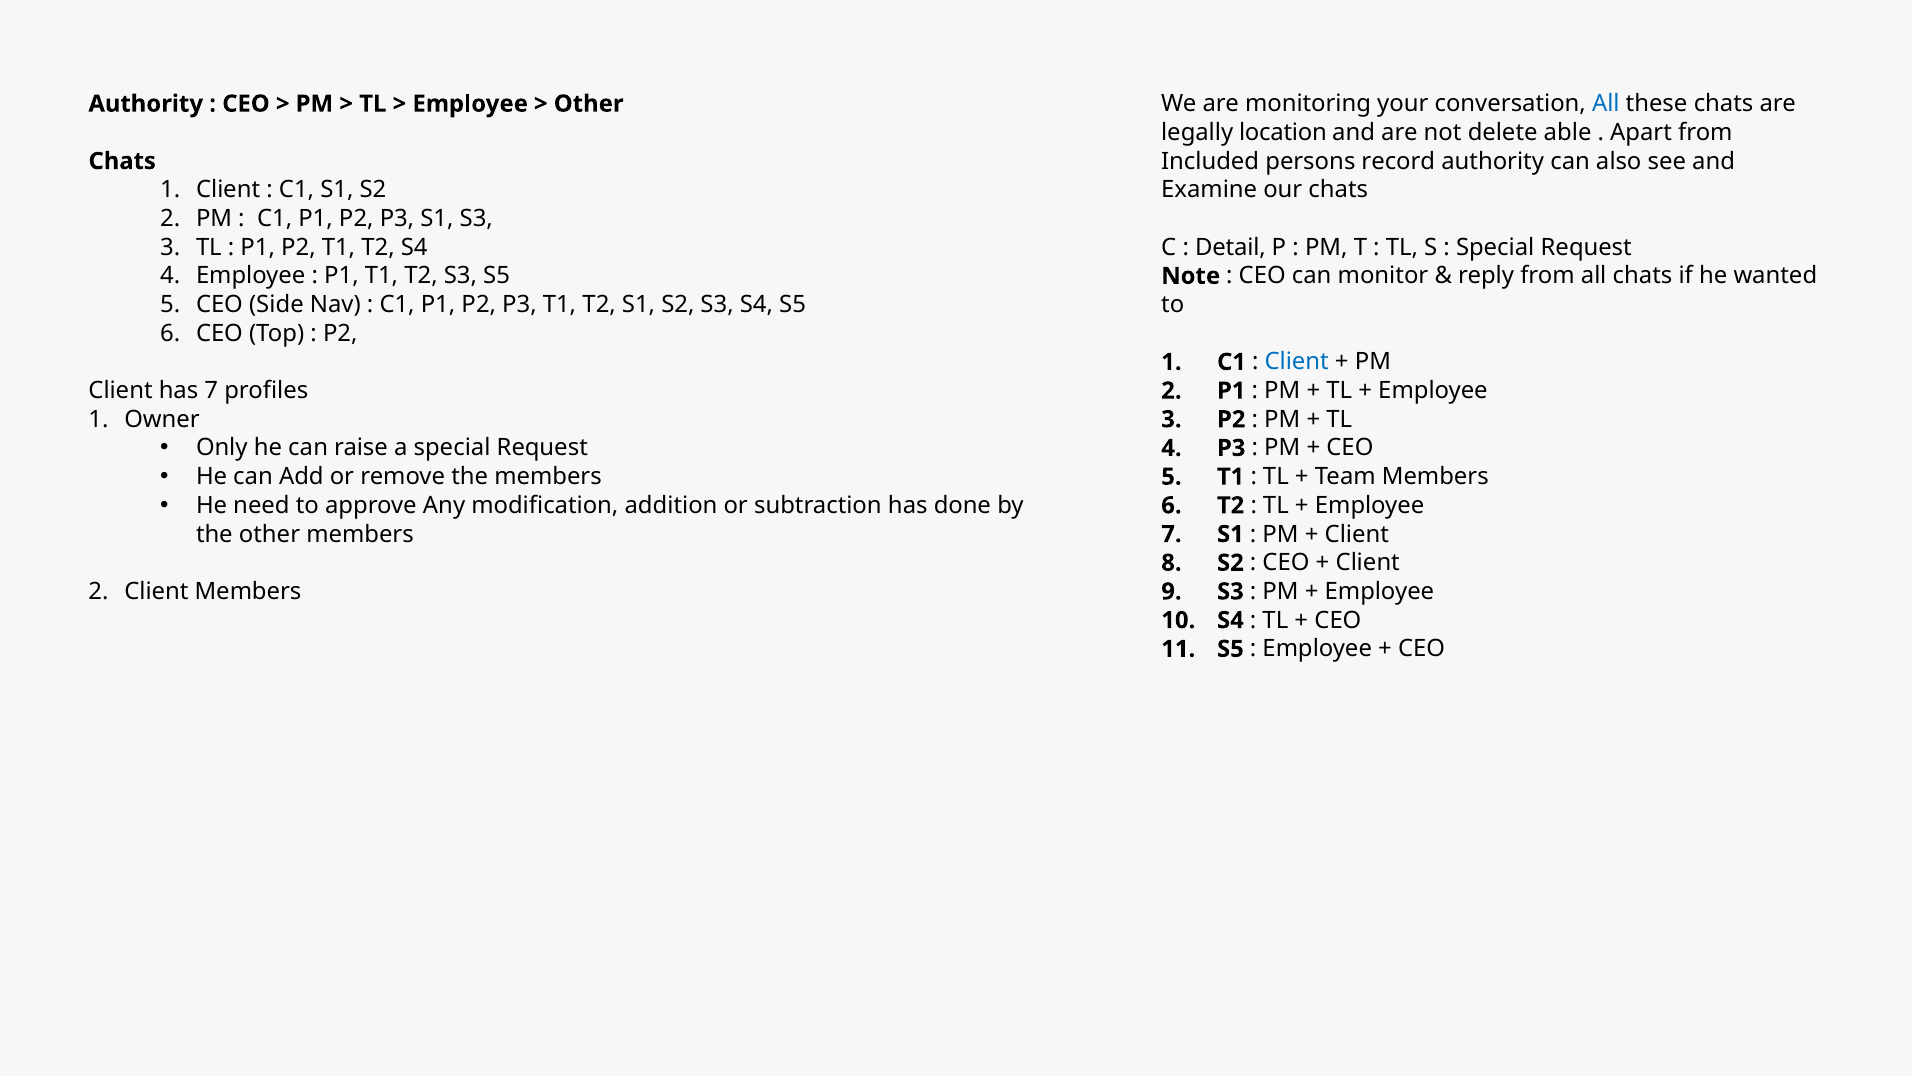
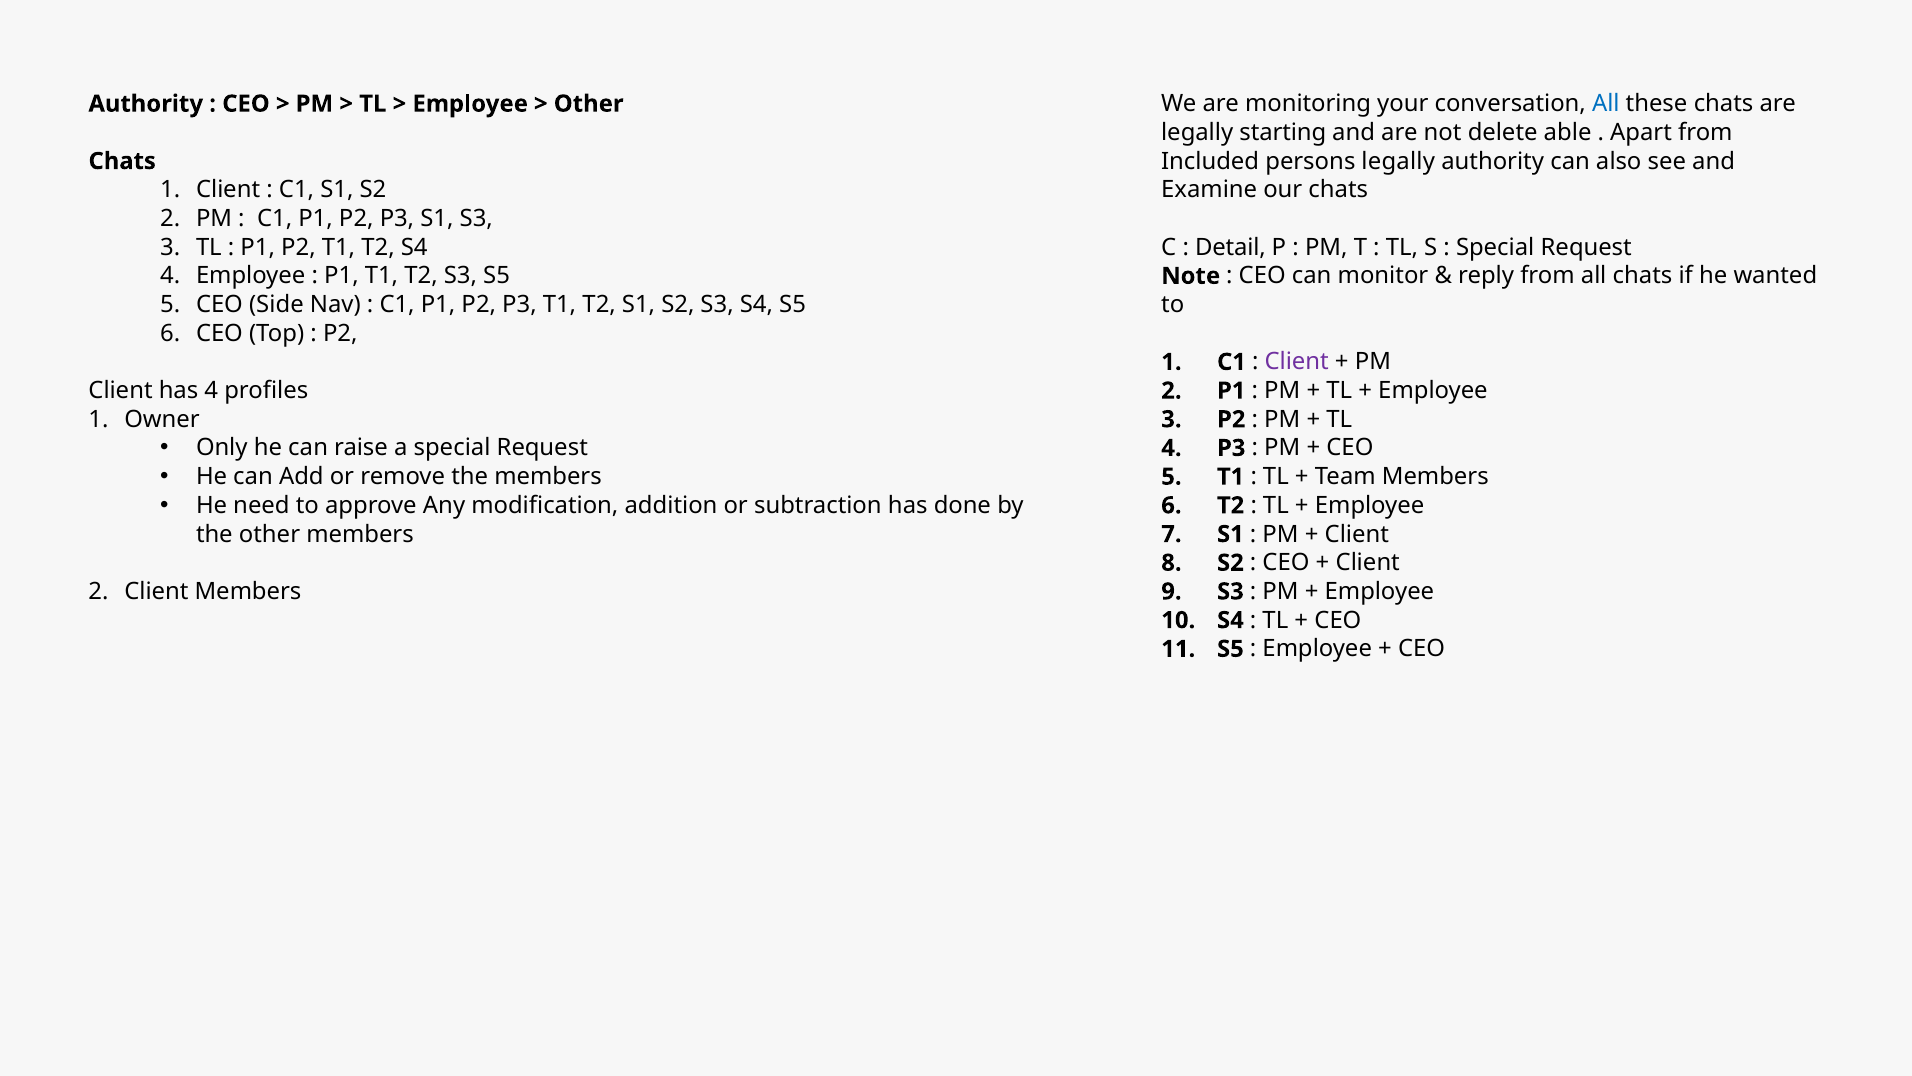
location: location -> starting (1283, 132)
persons record: record -> legally (1398, 161)
Client colour: blue -> purple (1297, 362)
has 7: 7 -> 4 (211, 391)
